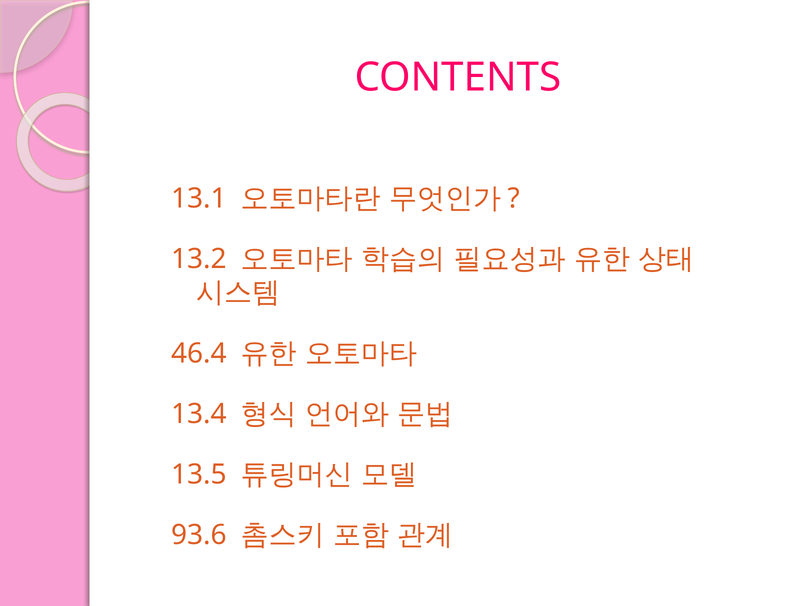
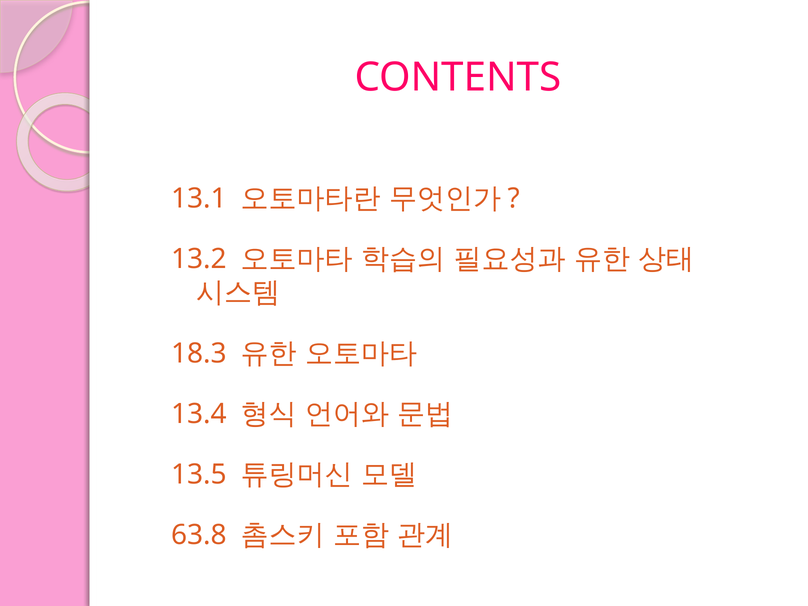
46.4: 46.4 -> 18.3 (199, 353)
93.6: 93.6 -> 63.8 (199, 535)
